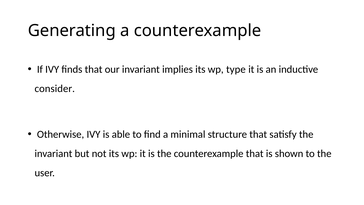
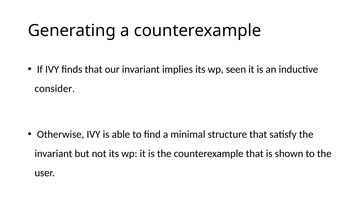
type: type -> seen (236, 69)
